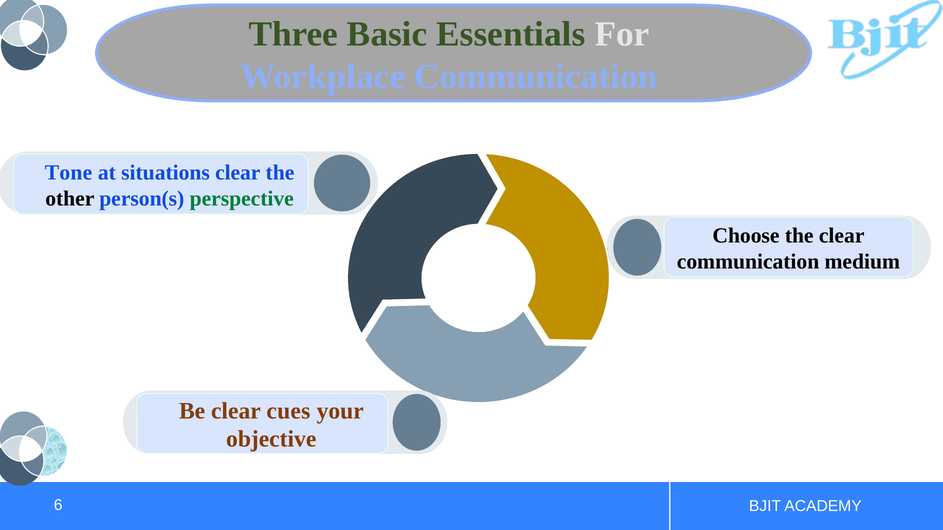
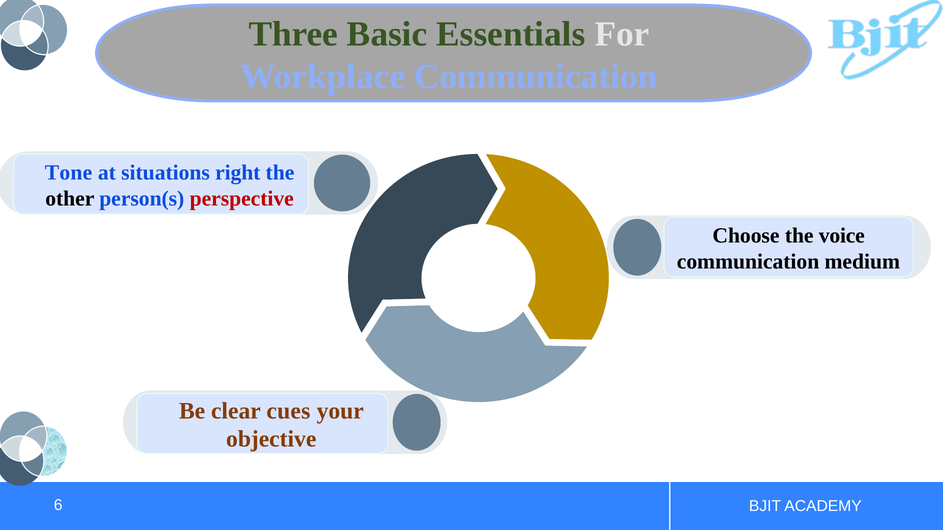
situations clear: clear -> right (238, 173)
perspective colour: green -> red (242, 199)
the clear: clear -> voice (842, 236)
